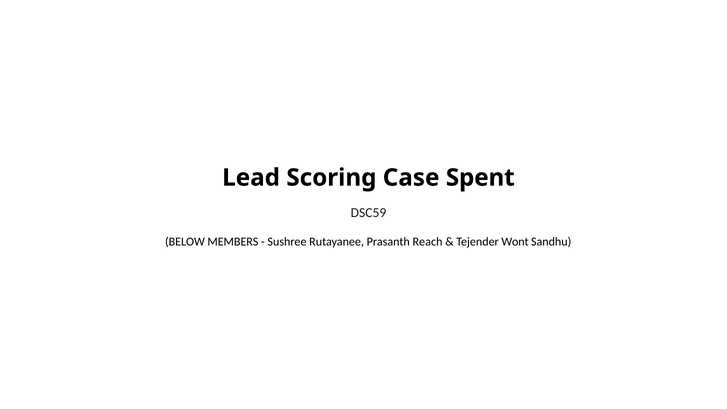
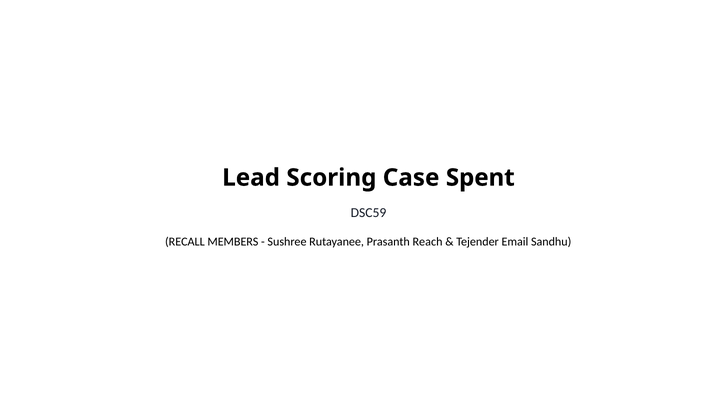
BELOW: BELOW -> RECALL (185, 242)
Wont: Wont -> Email (515, 242)
